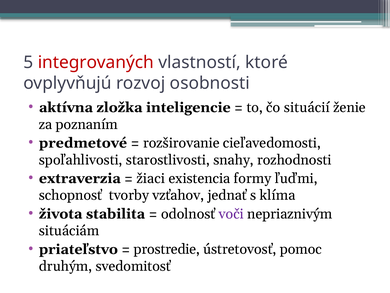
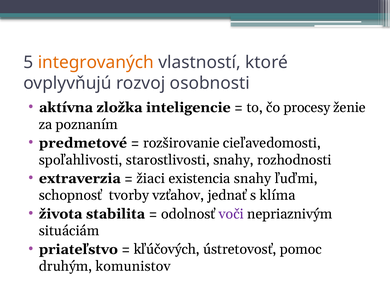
integrovaných colour: red -> orange (96, 62)
situácií: situácií -> procesy (307, 107)
existencia formy: formy -> snahy (252, 178)
prostredie: prostredie -> kľúčových (167, 249)
svedomitosť: svedomitosť -> komunistov (133, 266)
